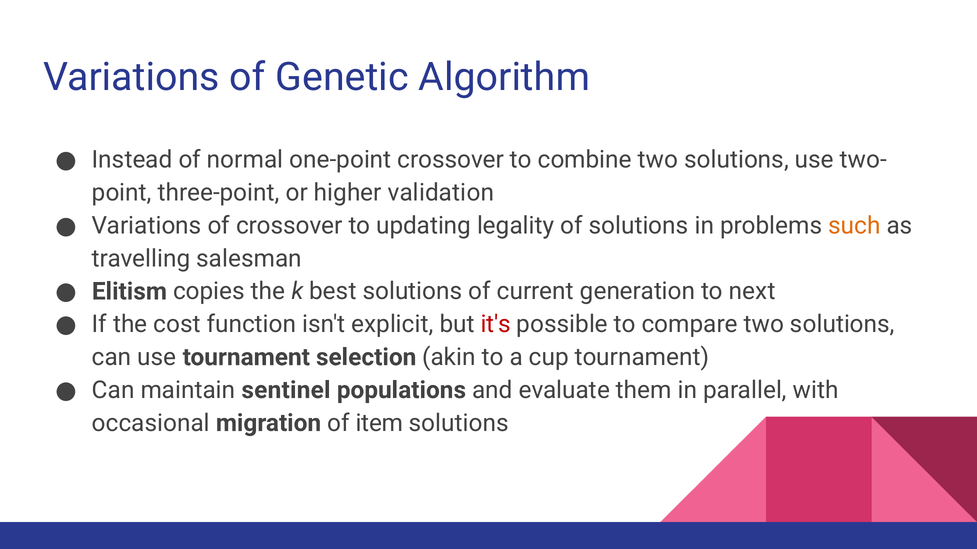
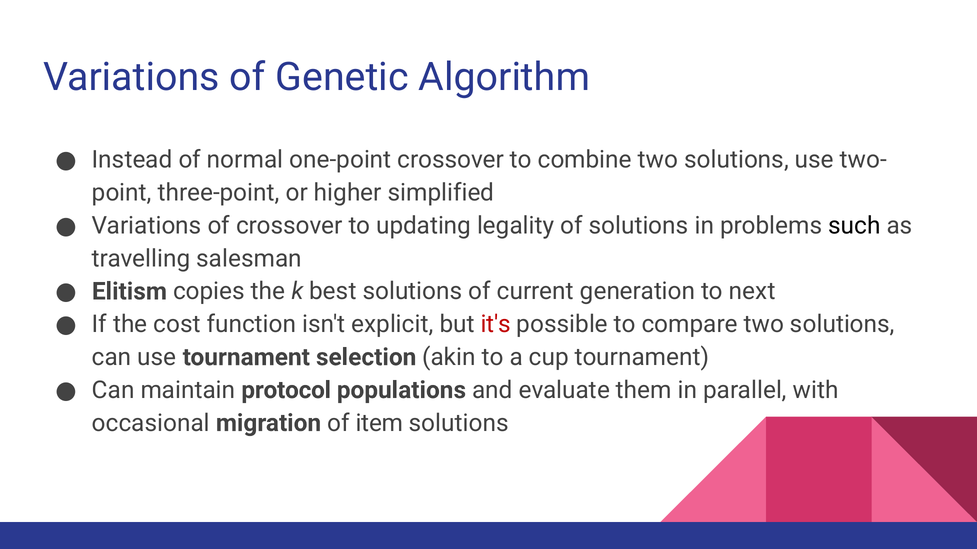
validation: validation -> simplified (441, 193)
such colour: orange -> black (854, 226)
sentinel: sentinel -> protocol (286, 390)
